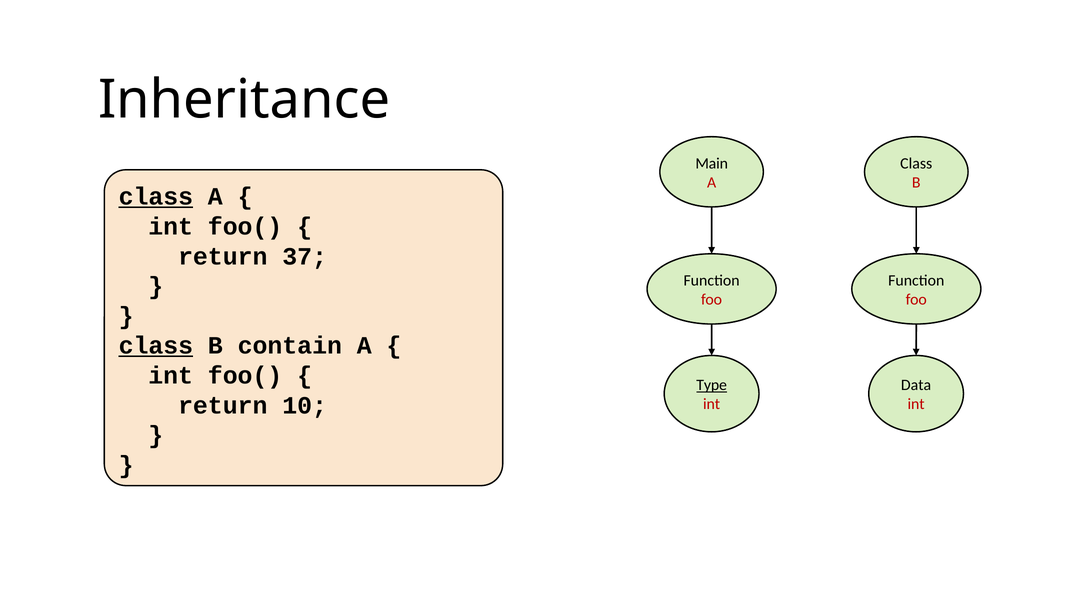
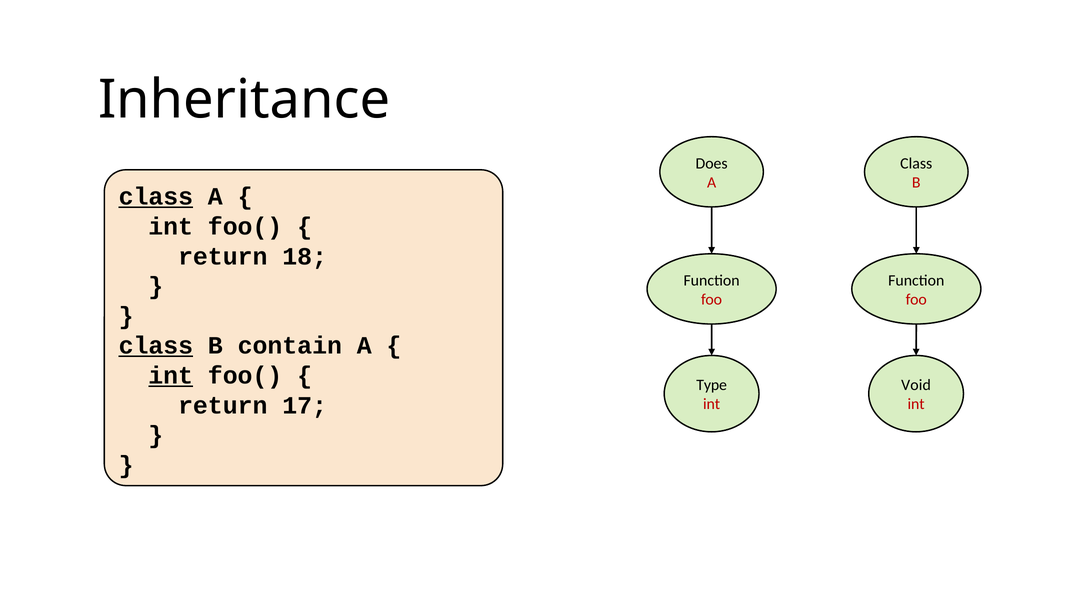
Main: Main -> Does (712, 163)
37: 37 -> 18 (305, 256)
int underline: none -> present (171, 376)
Type underline: present -> none (712, 385)
Data: Data -> Void (916, 385)
10: 10 -> 17 (305, 406)
